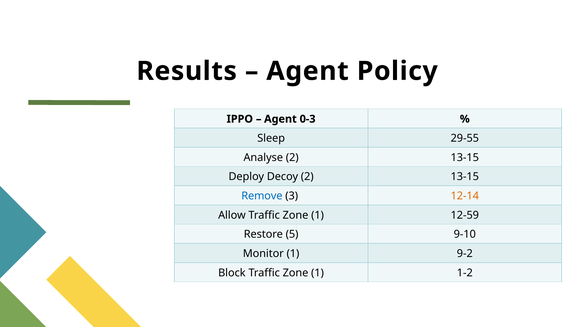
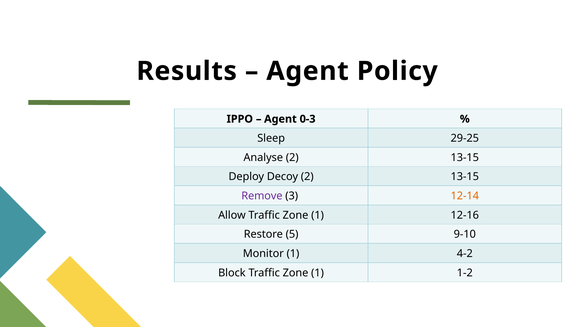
29-55: 29-55 -> 29-25 (465, 138)
Remove colour: blue -> purple (262, 196)
12-59: 12-59 -> 12-16 (465, 215)
9-2: 9-2 -> 4-2 (465, 253)
